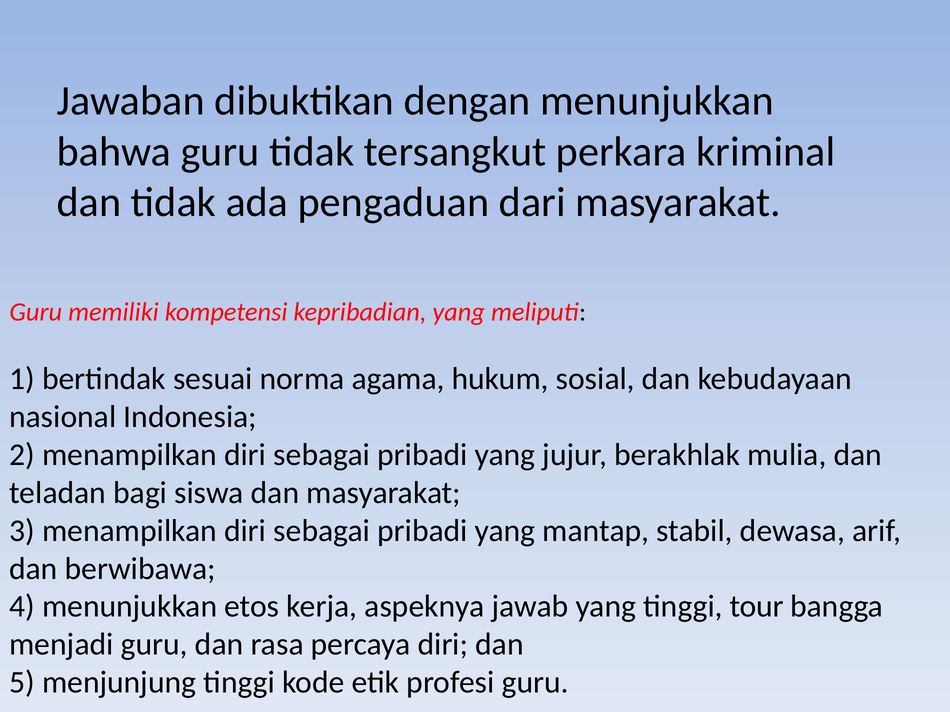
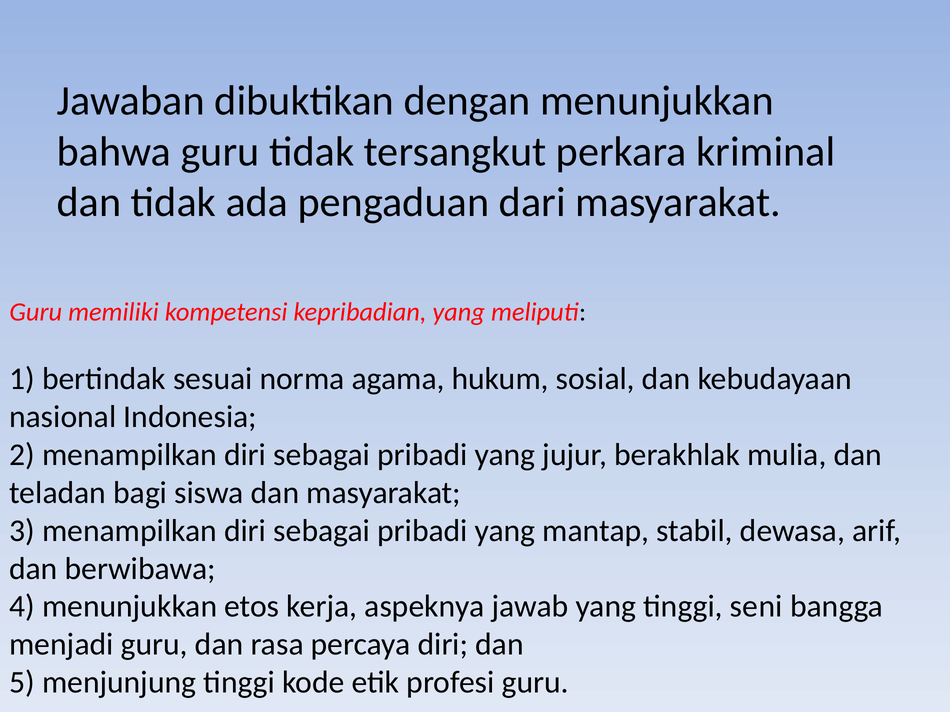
tour: tour -> seni (756, 607)
